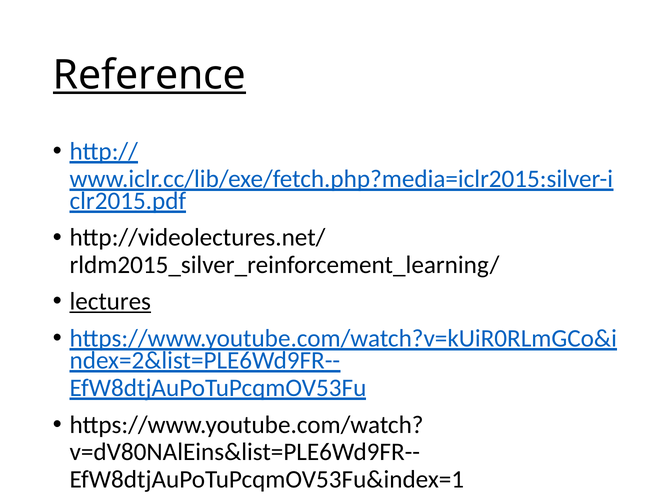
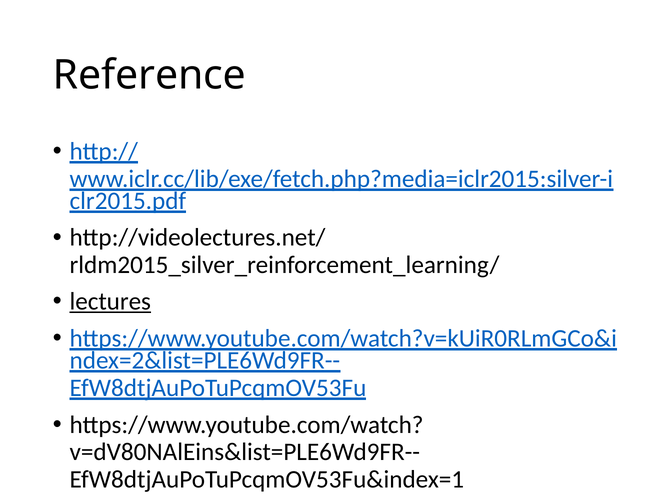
Reference underline: present -> none (149, 75)
